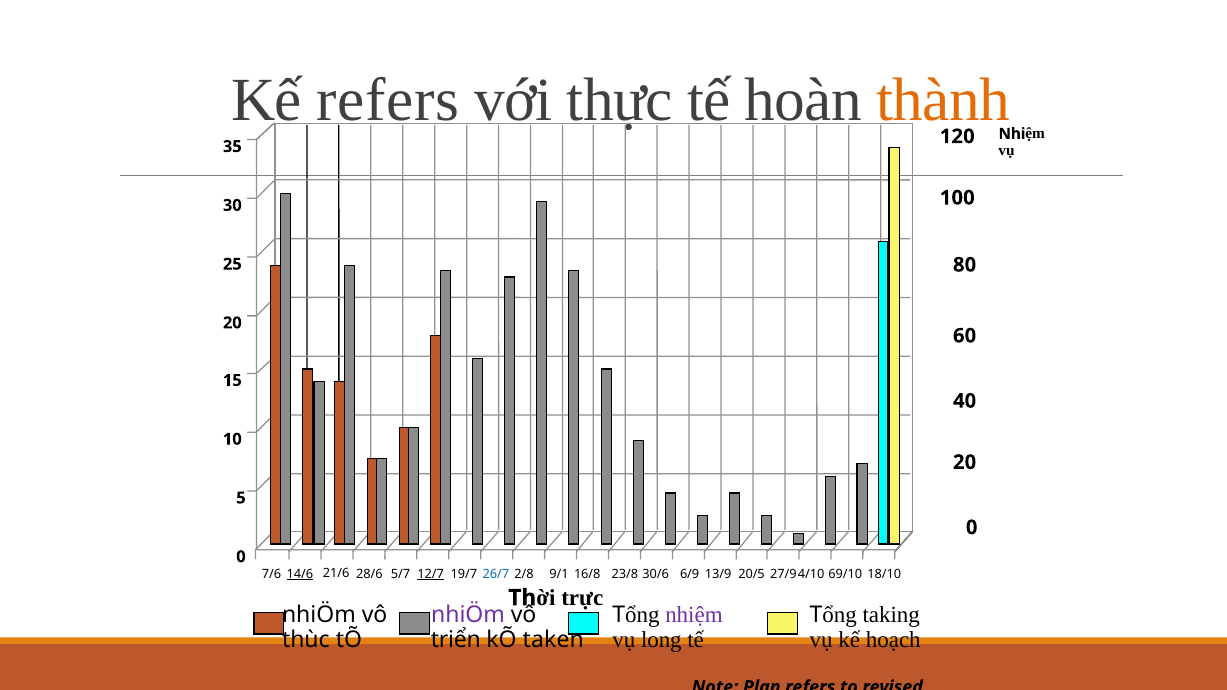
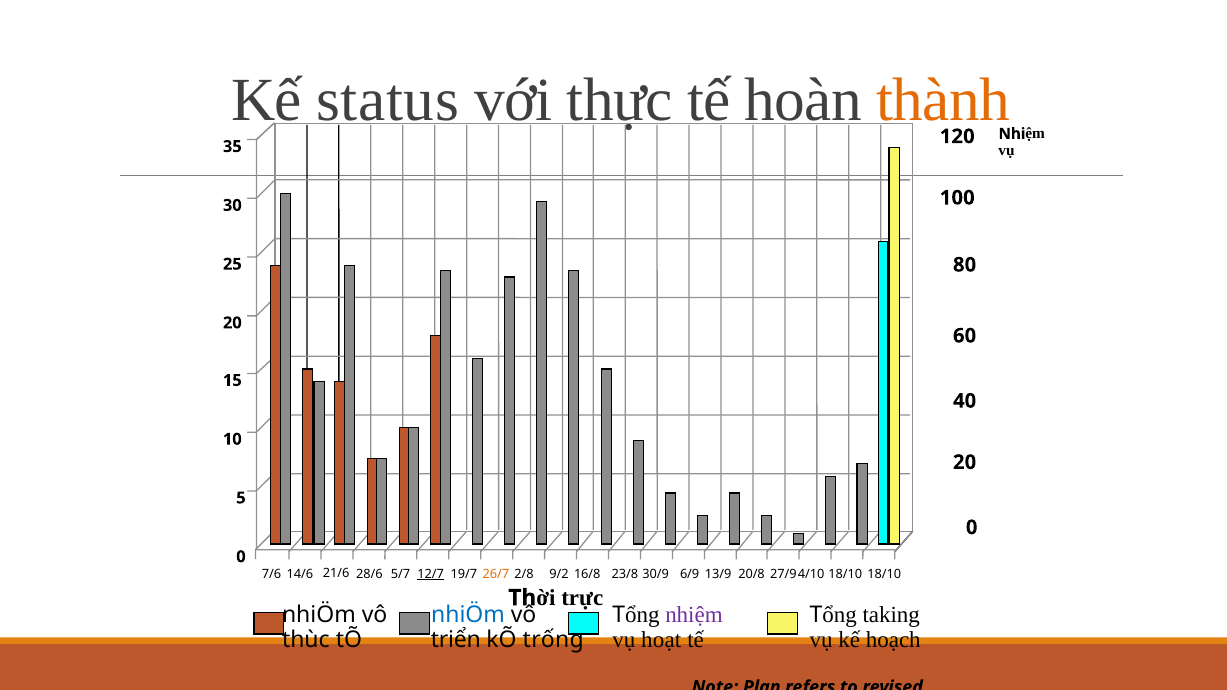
Kế refers: refers -> status (388, 101)
14/6 underline: present -> none (300, 574)
26/7 colour: blue -> orange (496, 574)
9/1: 9/1 -> 9/2 (559, 574)
30/6: 30/6 -> 30/9 (656, 574)
20/5: 20/5 -> 20/8 (752, 574)
69/10: 69/10 -> 18/10 (845, 574)
nhiÖm colour: purple -> blue (468, 615)
long: long -> hoạt (661, 640)
taken: taken -> trống (553, 640)
